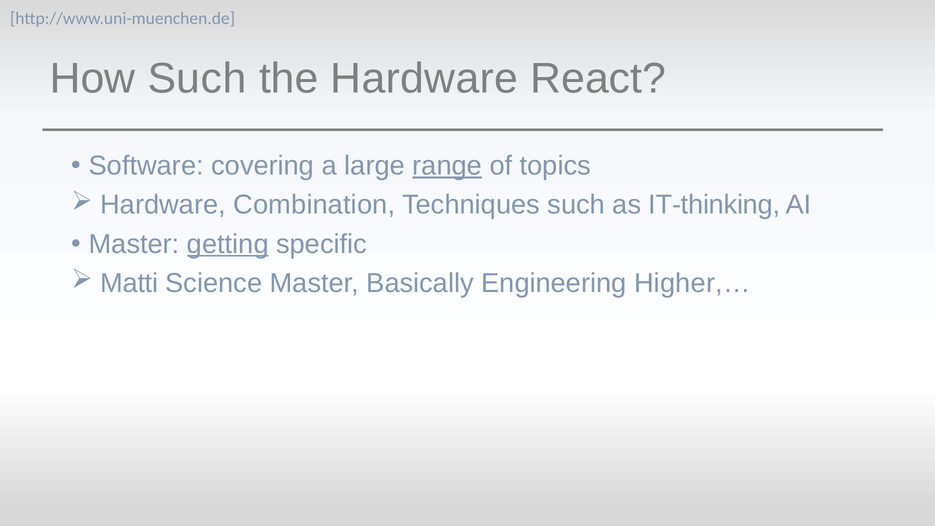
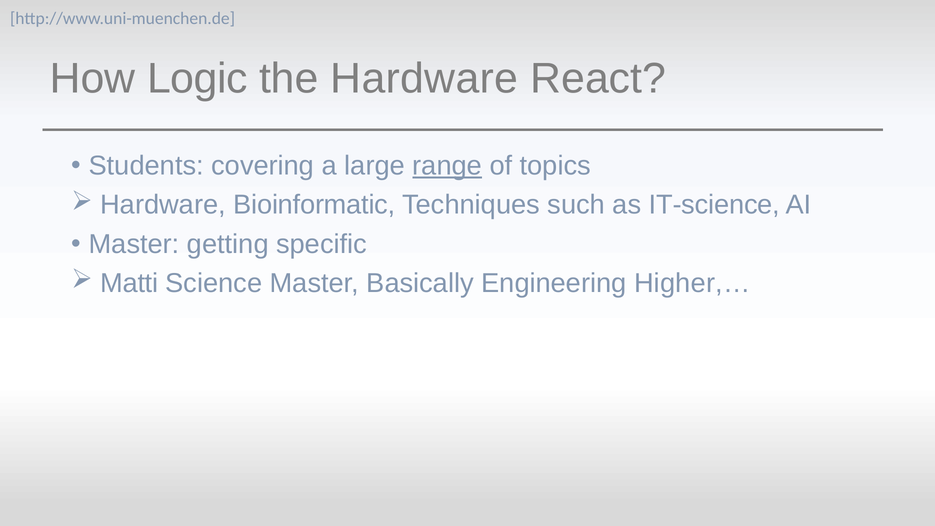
How Such: Such -> Logic (197, 79)
Software: Software -> Students (146, 166)
Combination: Combination -> Bioinformatic (314, 205)
IT-thinking: IT-thinking -> IT-science (714, 205)
getting underline: present -> none (228, 244)
